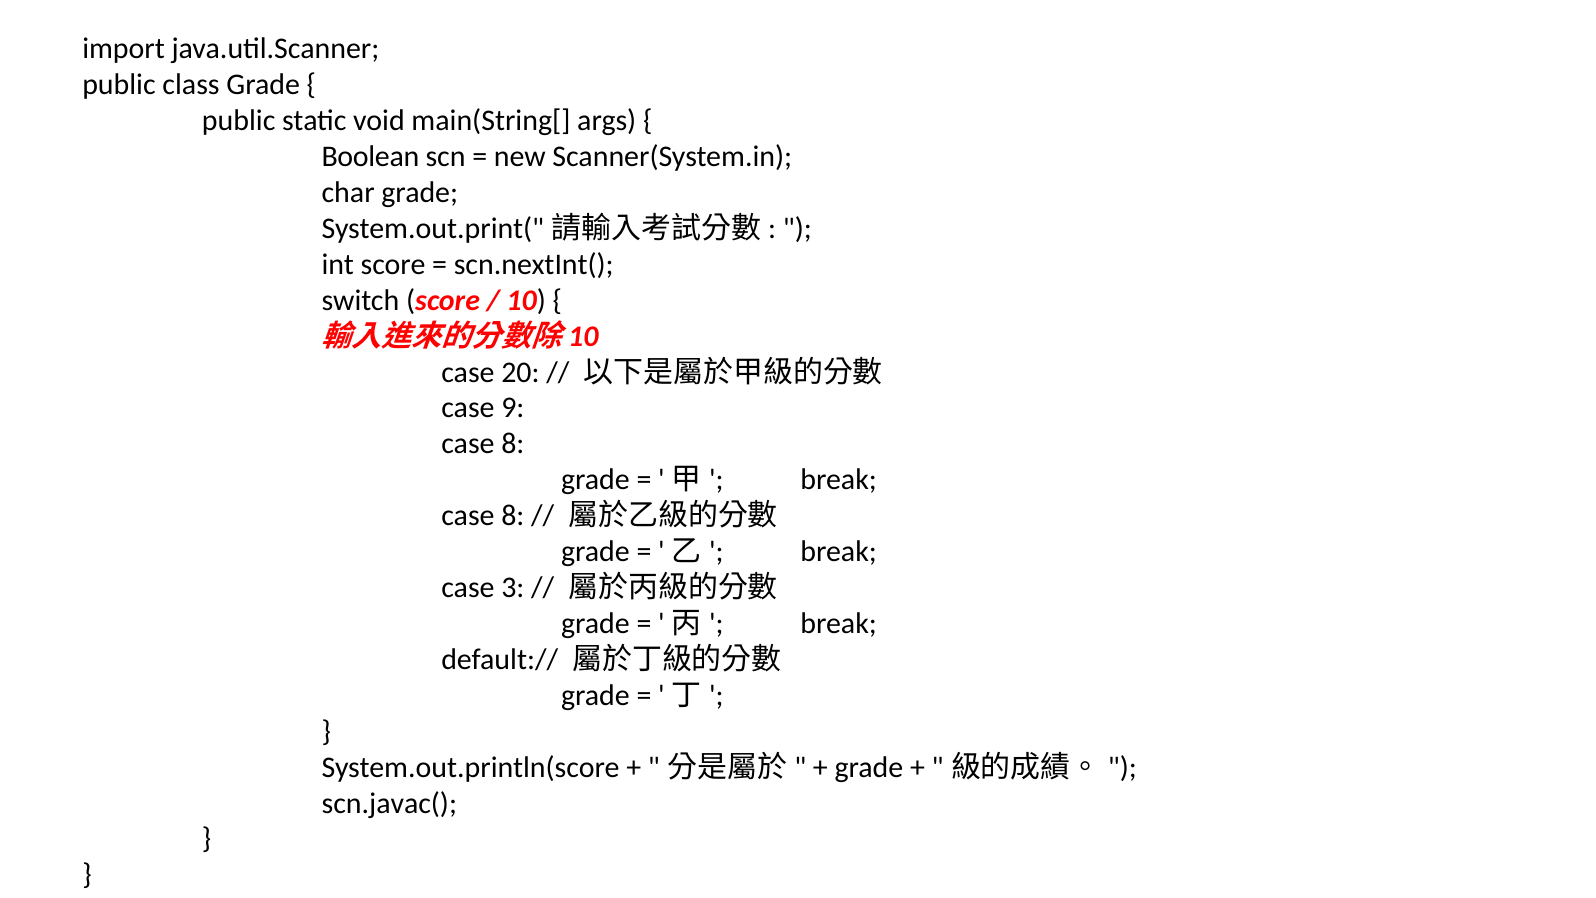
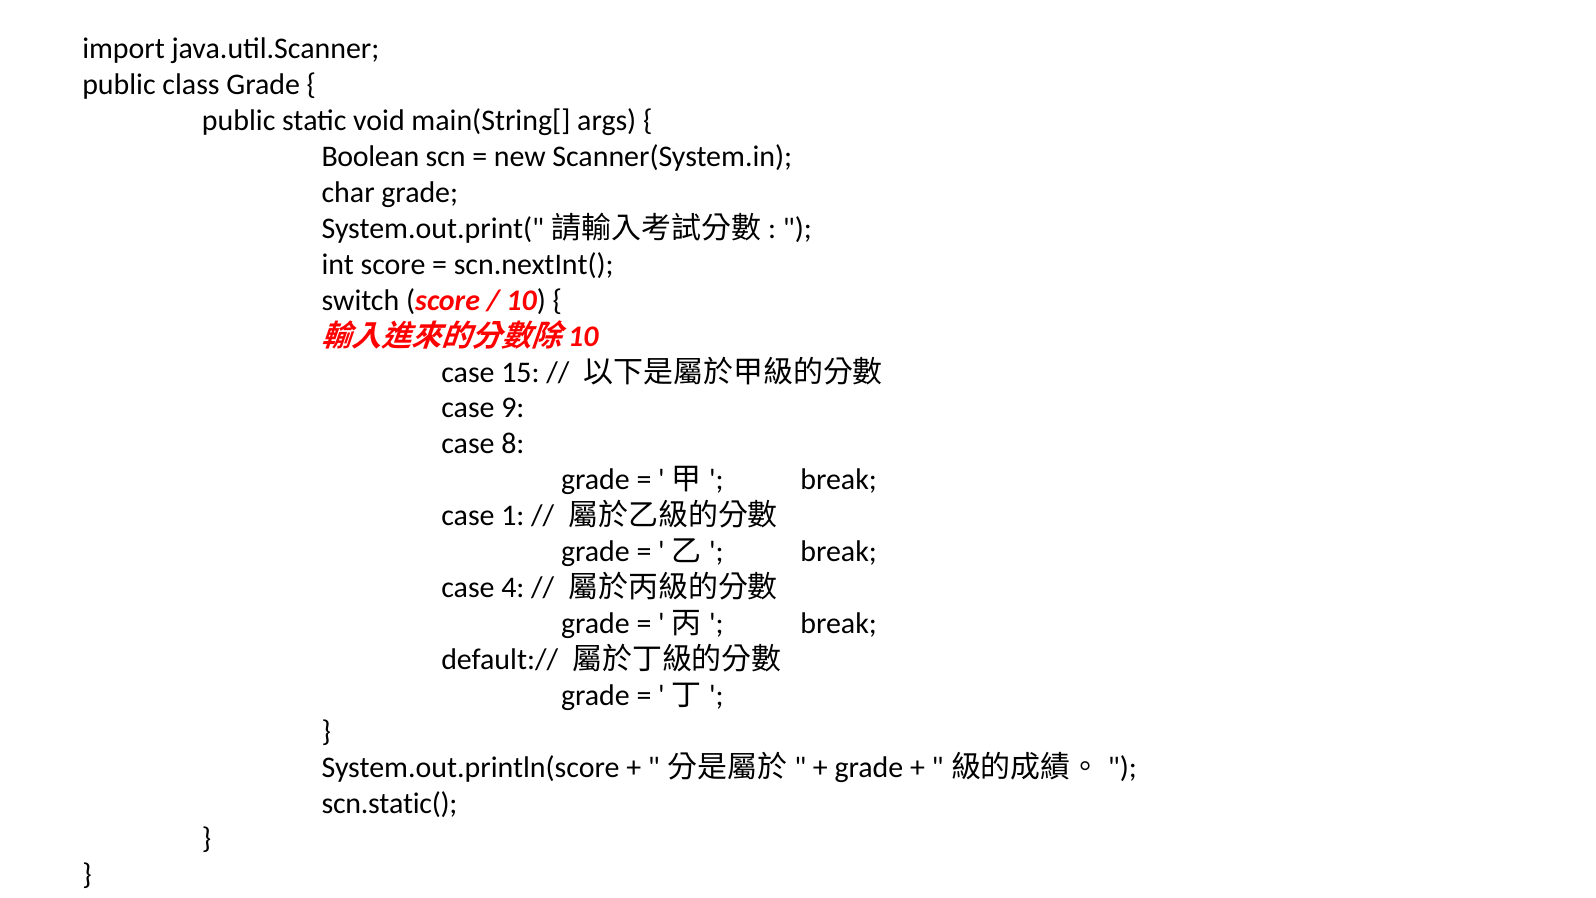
20: 20 -> 15 (520, 372)
8: 8 -> 1 (513, 516)
3: 3 -> 4 (513, 587)
scn.javac(: scn.javac( -> scn.static( (389, 803)
